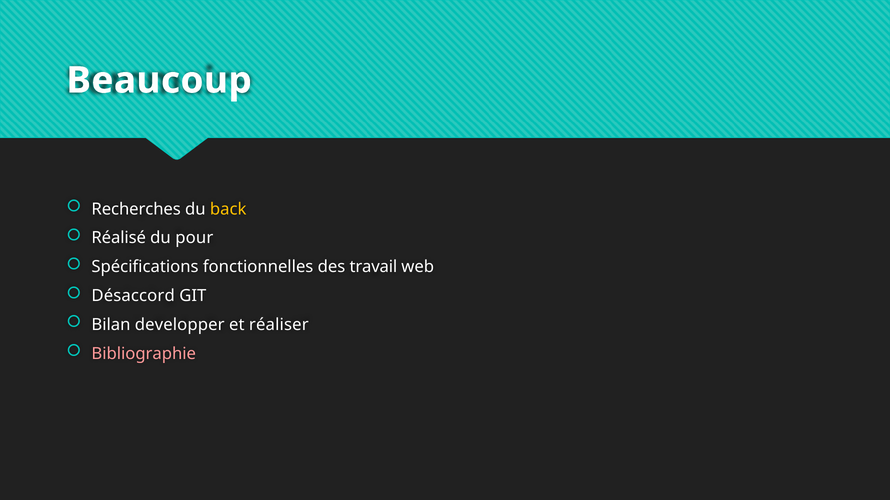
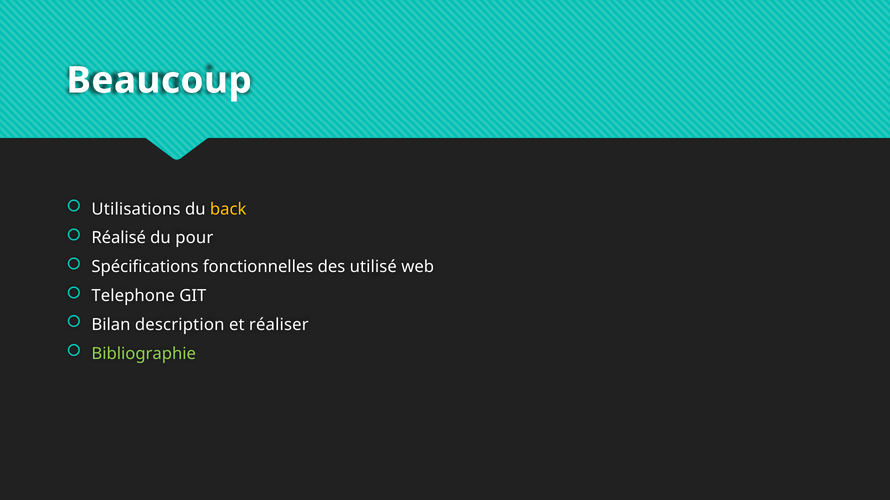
Recherches: Recherches -> Utilisations (136, 209)
travail: travail -> utilisé (373, 267)
Désaccord: Désaccord -> Telephone (133, 296)
developper: developper -> description (180, 325)
Bibliographie colour: pink -> light green (144, 354)
